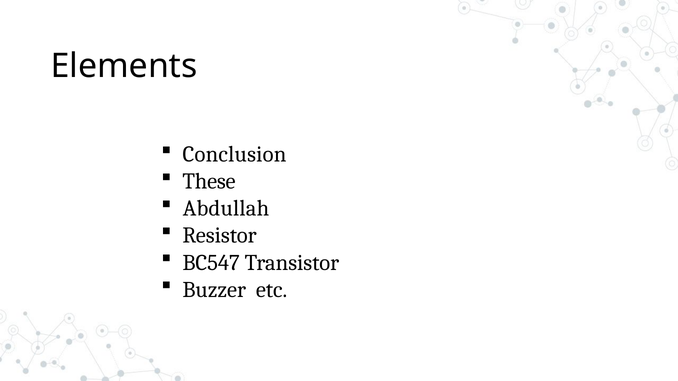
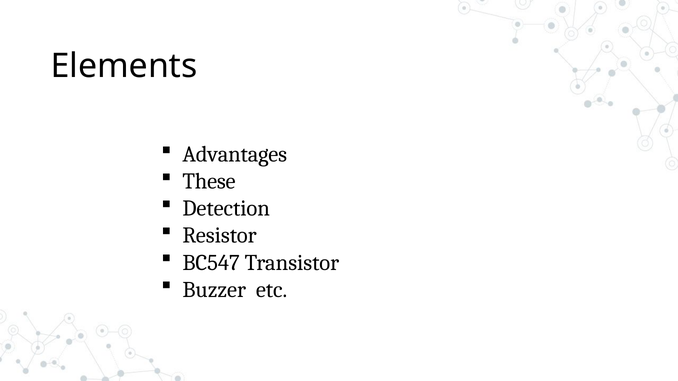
Conclusion: Conclusion -> Advantages (235, 154)
Abdullah: Abdullah -> Detection (226, 209)
